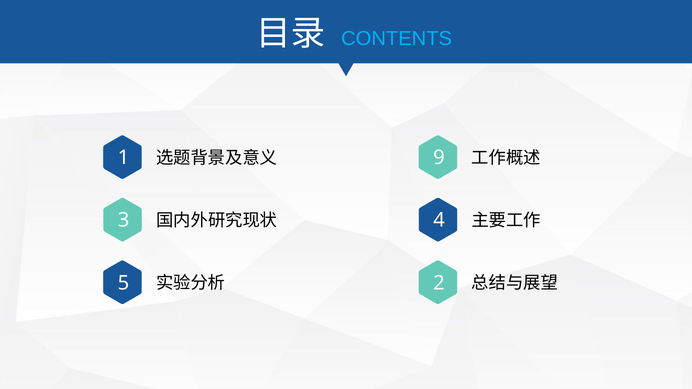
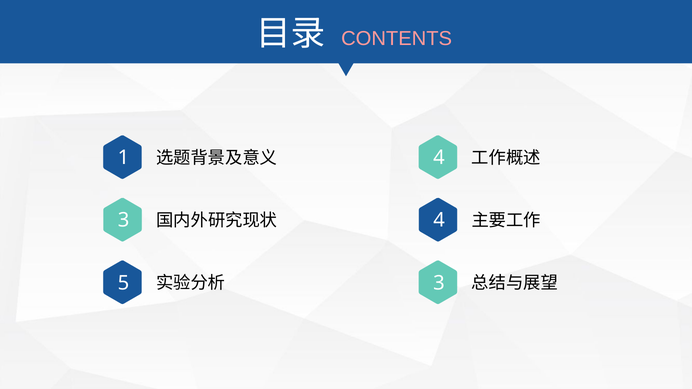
CONTENTS colour: light blue -> pink (397, 39)
9: 9 -> 4 (439, 158)
2: 2 -> 3 (439, 283)
